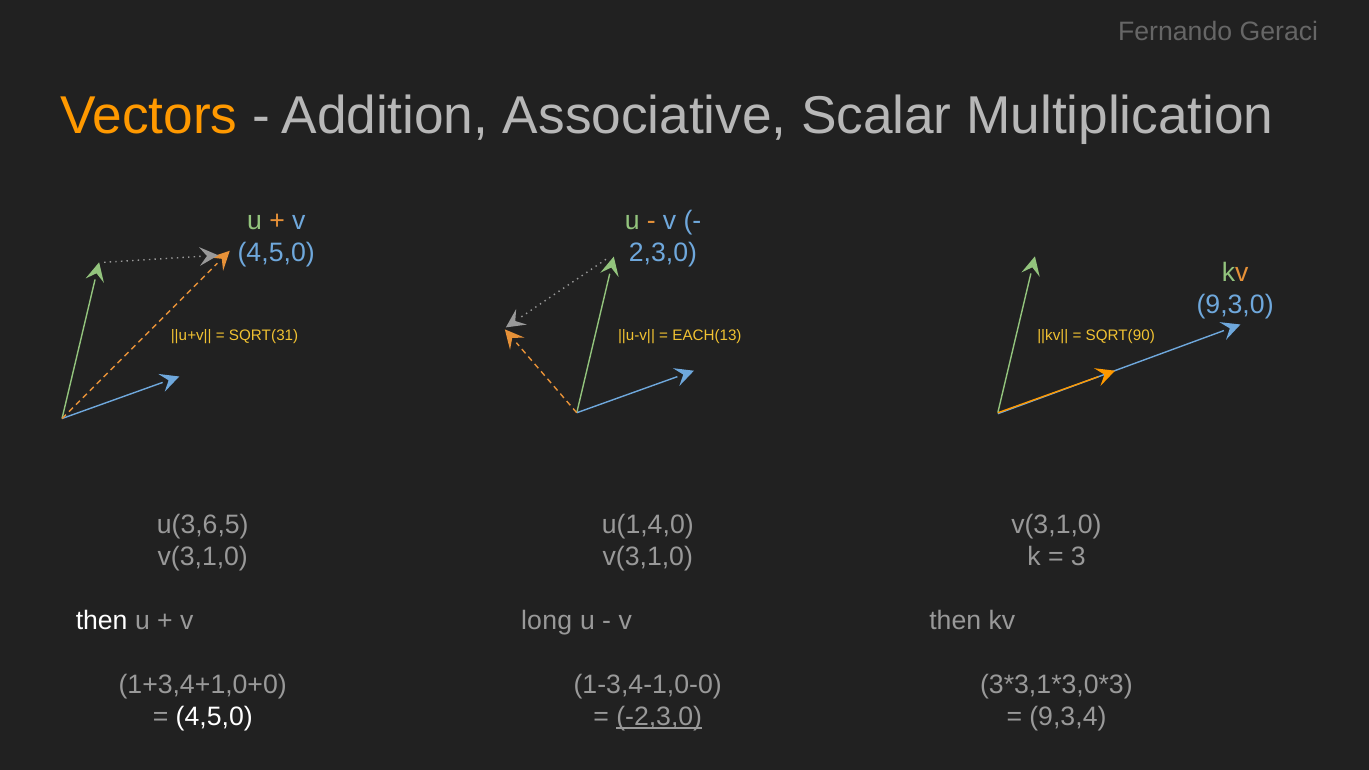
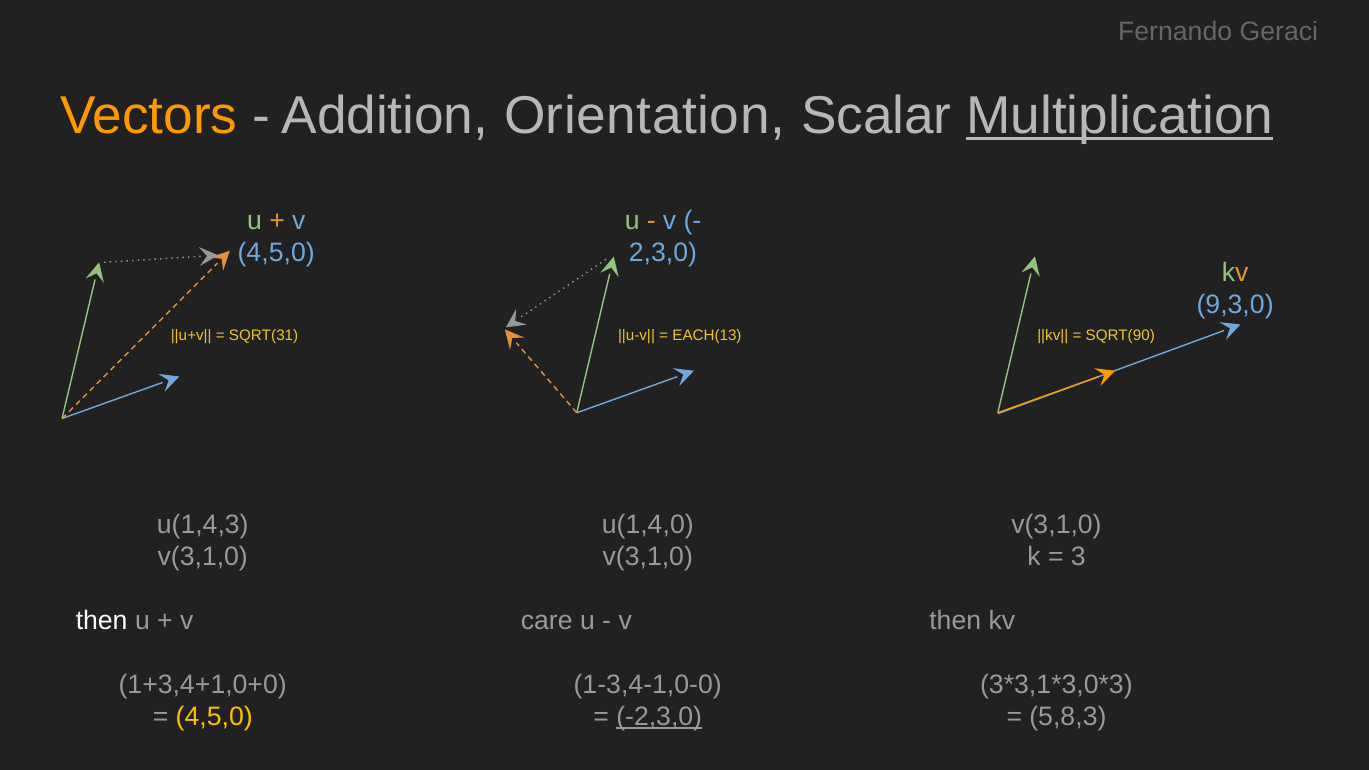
Associative: Associative -> Orientation (644, 116)
Multiplication underline: none -> present (1120, 116)
u(3,6,5: u(3,6,5 -> u(1,4,3 (203, 525)
long: long -> care (547, 621)
4,5,0 colour: white -> yellow (214, 716)
9,3,4: 9,3,4 -> 5,8,3 (1068, 716)
